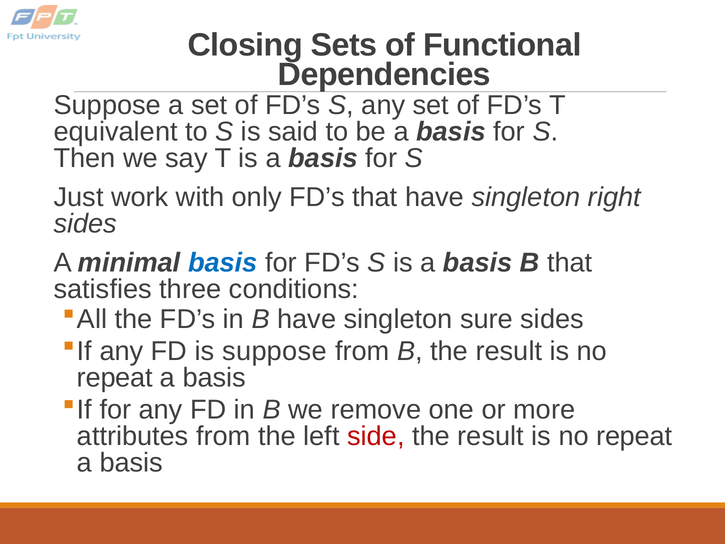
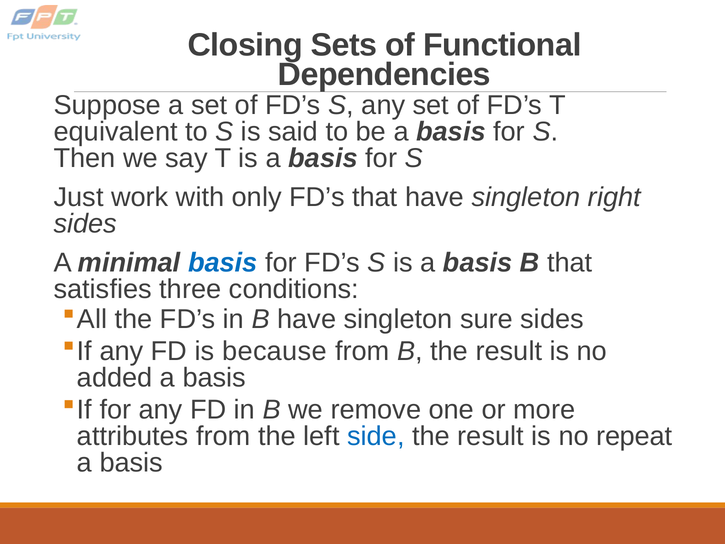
is suppose: suppose -> because (275, 351)
repeat: repeat -> added (115, 378)
side colour: red -> blue (376, 436)
